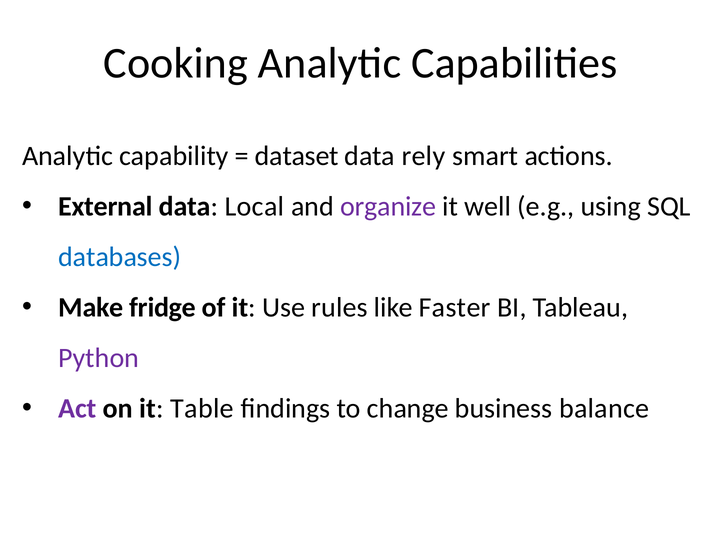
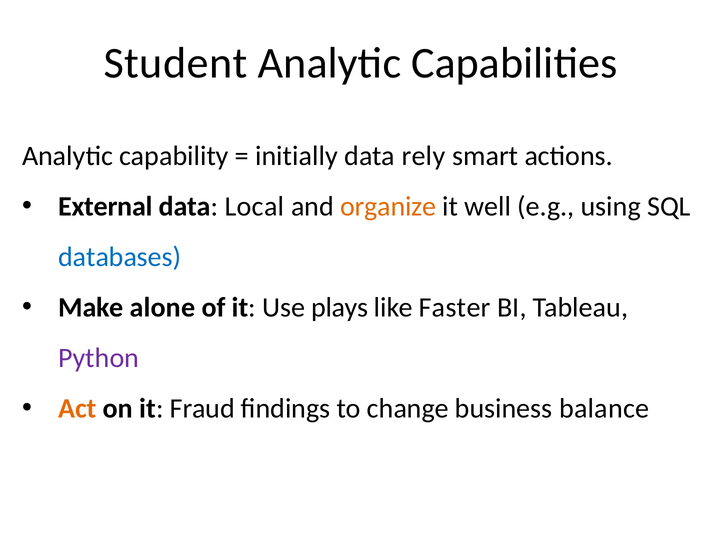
Cooking: Cooking -> Student (175, 63)
dataset: dataset -> initially (297, 156)
organize colour: purple -> orange (388, 207)
fridge: fridge -> alone (162, 308)
rules: rules -> plays (340, 308)
Act colour: purple -> orange (77, 409)
Table: Table -> Fraud (202, 409)
